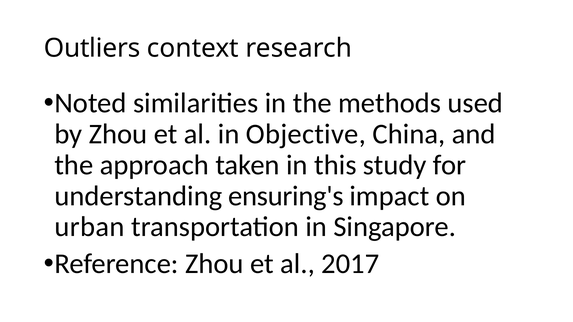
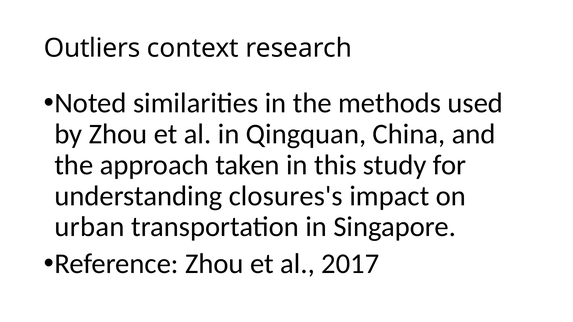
Objective: Objective -> Qingquan (306, 134)
ensuring's: ensuring's -> closures's (286, 196)
